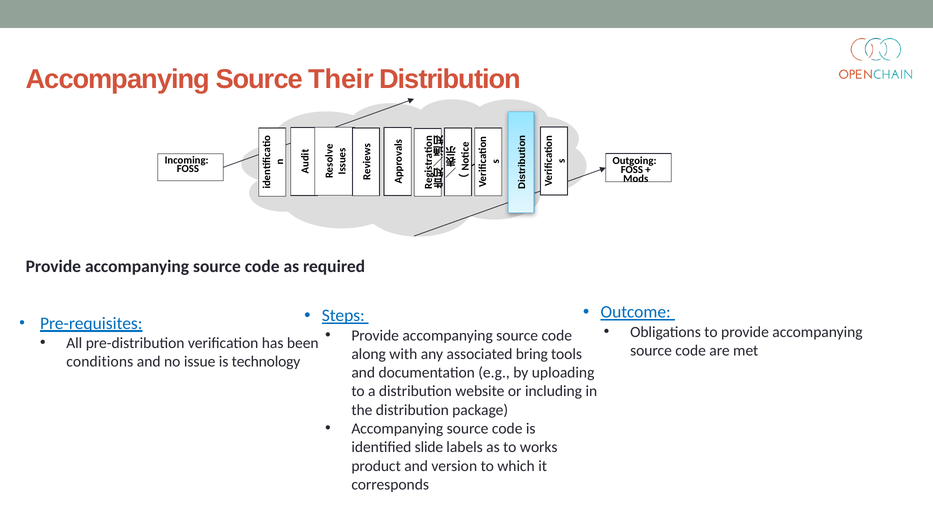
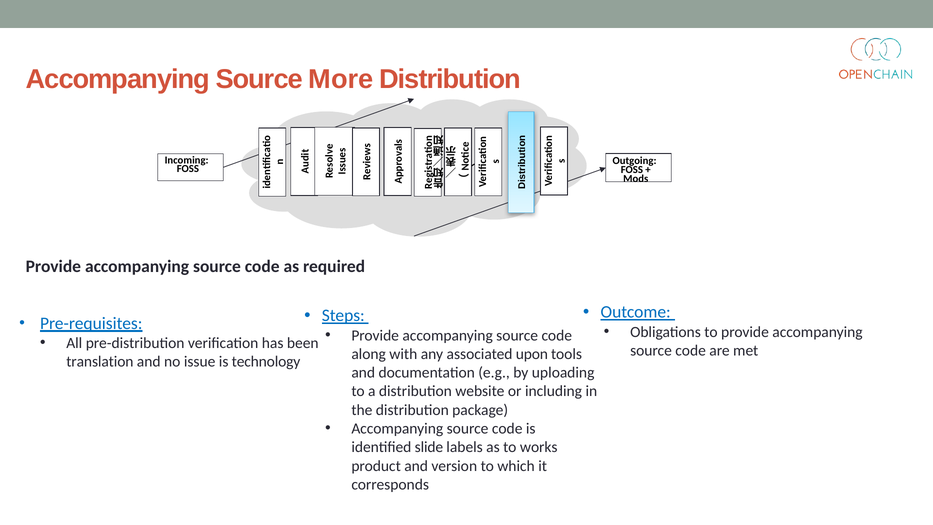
Their: Their -> More (341, 79)
bring: bring -> upon (532, 354)
conditions: conditions -> translation (100, 362)
